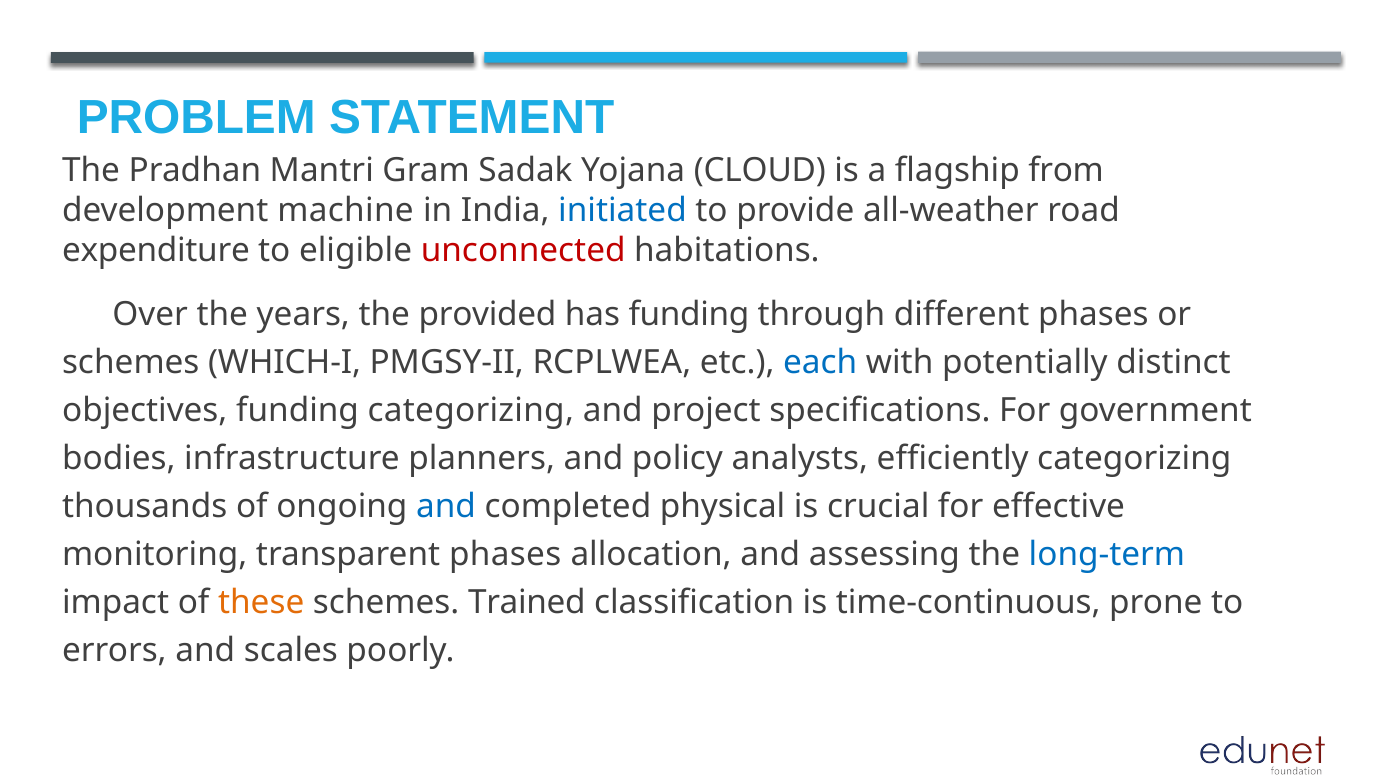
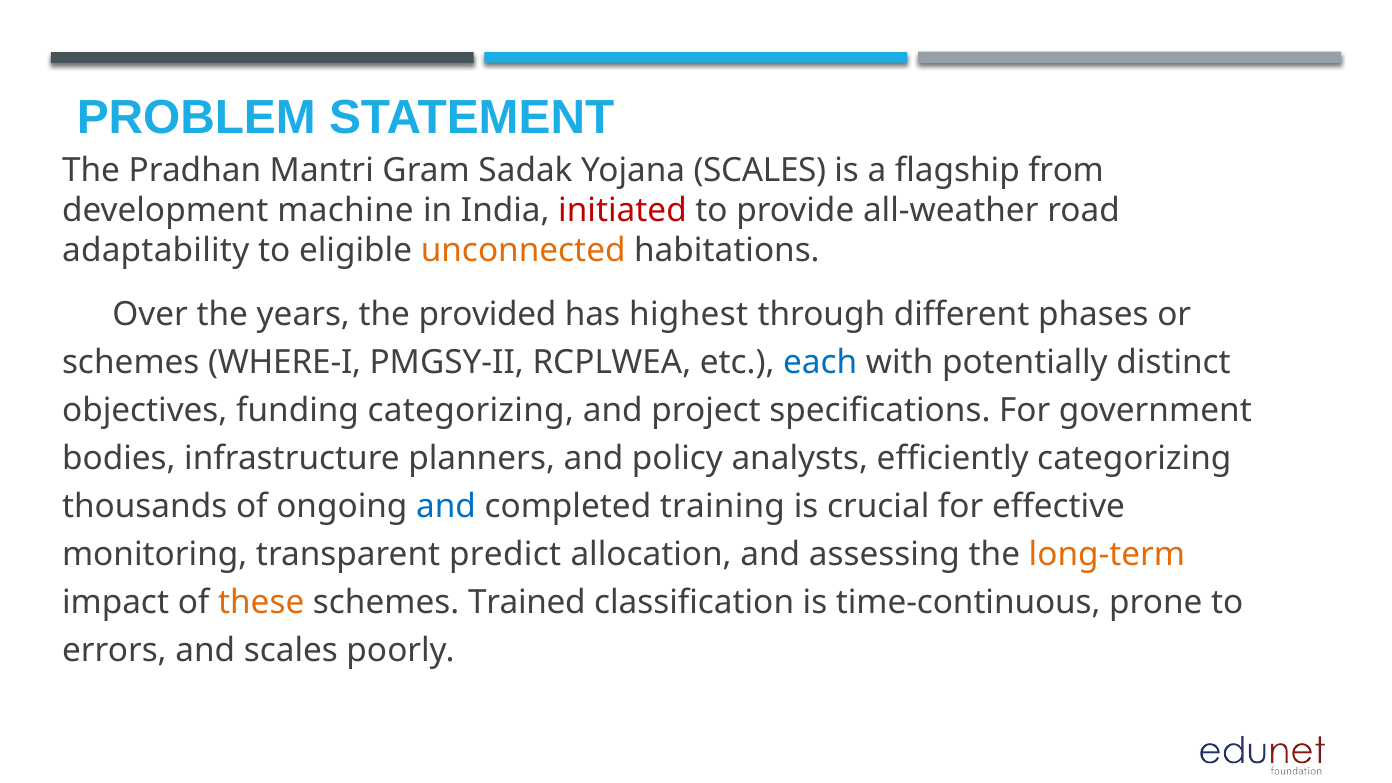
Yojana CLOUD: CLOUD -> SCALES (760, 171)
initiated colour: blue -> red (623, 211)
expenditure: expenditure -> adaptability (156, 251)
unconnected colour: red -> orange (523, 251)
has funding: funding -> highest (689, 314)
WHICH-I: WHICH-I -> WHERE-I (285, 362)
physical: physical -> training (722, 506)
transparent phases: phases -> predict (505, 554)
long-term colour: blue -> orange (1107, 554)
